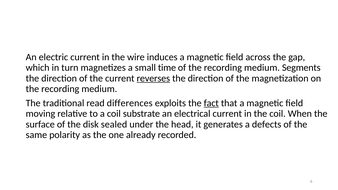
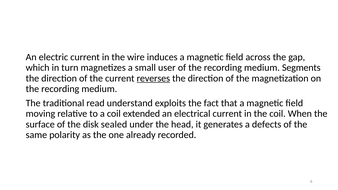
time: time -> user (167, 68)
differences: differences -> understand (130, 103)
fact underline: present -> none (211, 103)
substrate: substrate -> extended (141, 114)
